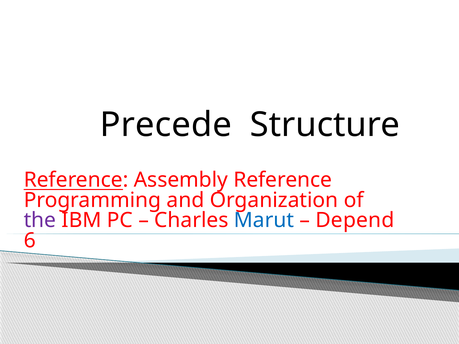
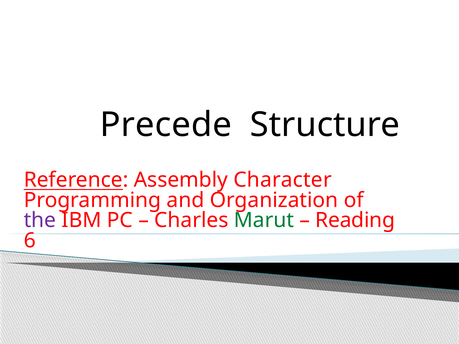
Assembly Reference: Reference -> Character (283, 180)
Marut colour: blue -> green (264, 220)
Depend: Depend -> Reading (355, 220)
